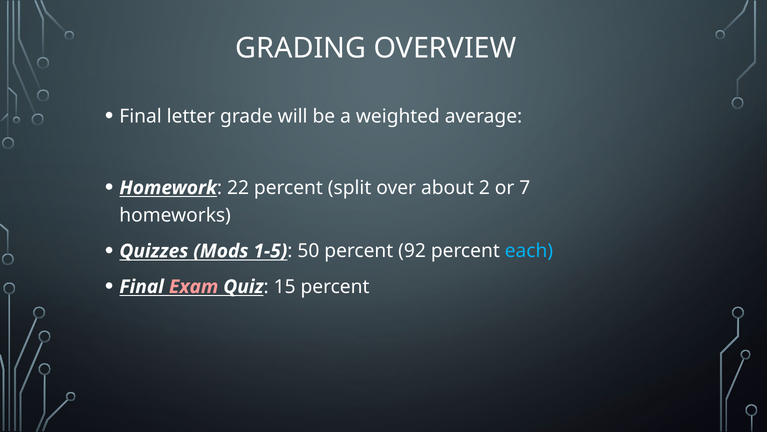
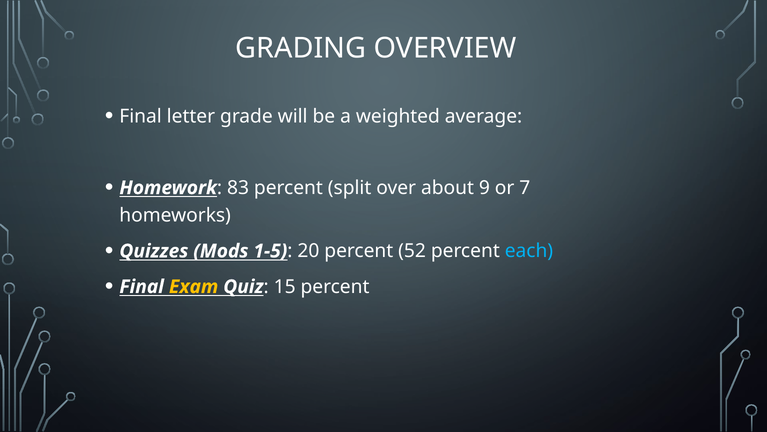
22: 22 -> 83 (238, 188)
2: 2 -> 9 (484, 188)
50: 50 -> 20 (308, 251)
92: 92 -> 52 (412, 251)
Exam colour: pink -> yellow (194, 286)
